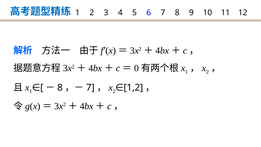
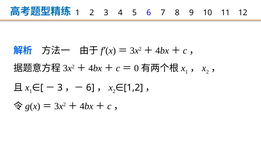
8: 8 -> 3 (60, 87)
7: 7 -> 6 (90, 87)
